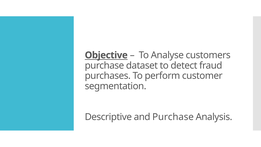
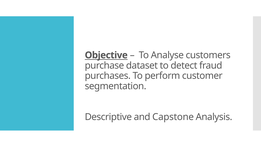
and Purchase: Purchase -> Capstone (173, 117)
